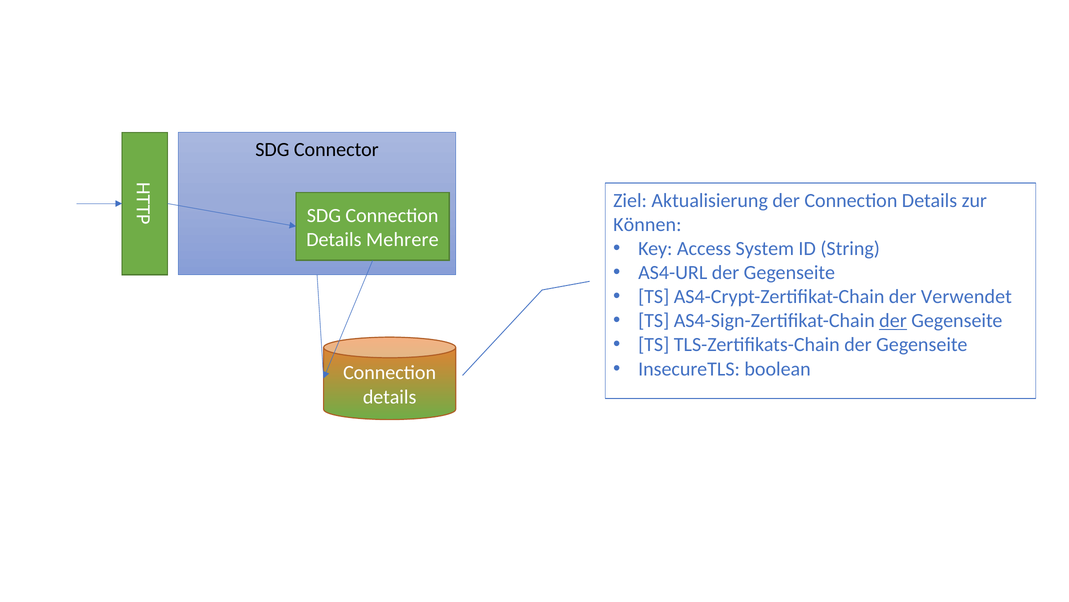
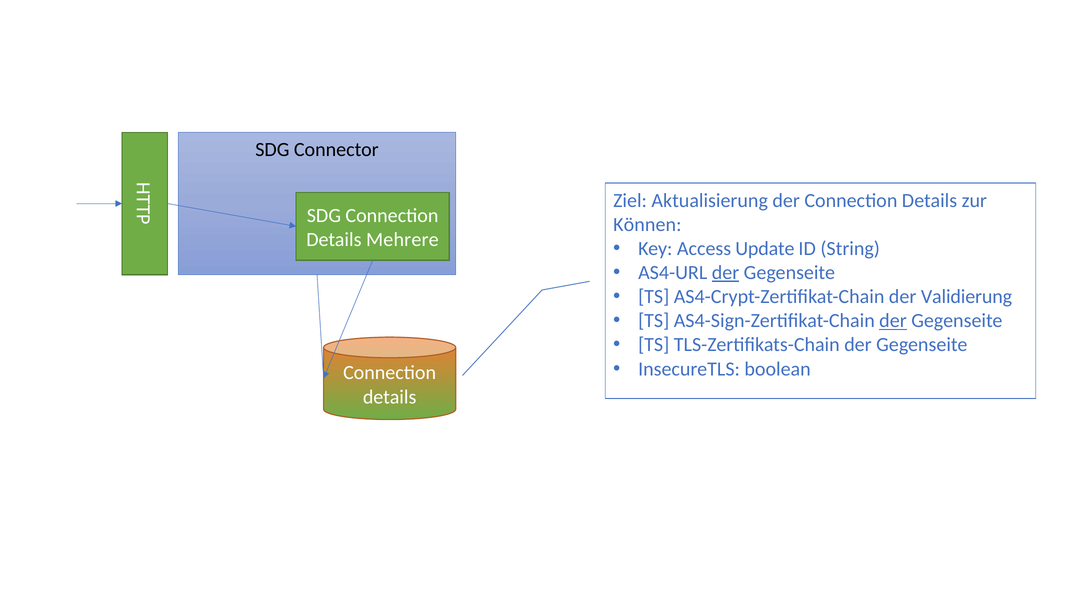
System: System -> Update (765, 248)
der underline: none -> present (726, 272)
Verwendet: Verwendet -> Validierung (967, 296)
